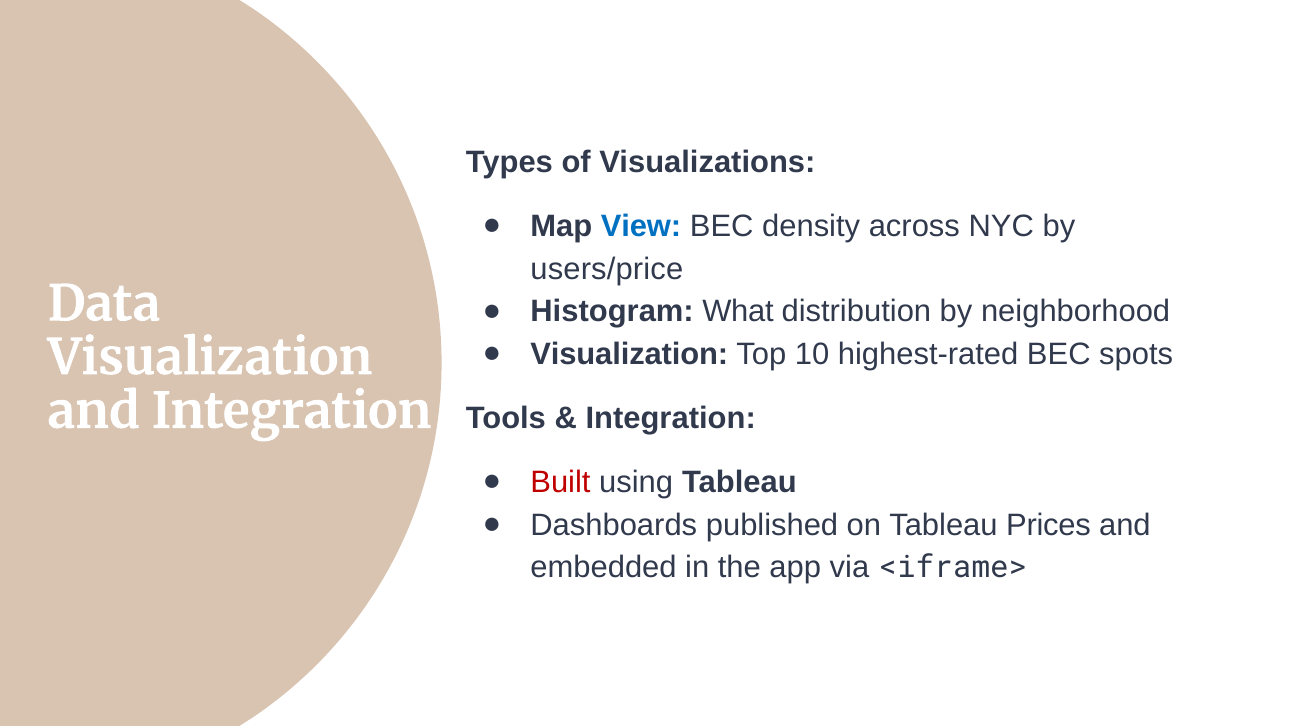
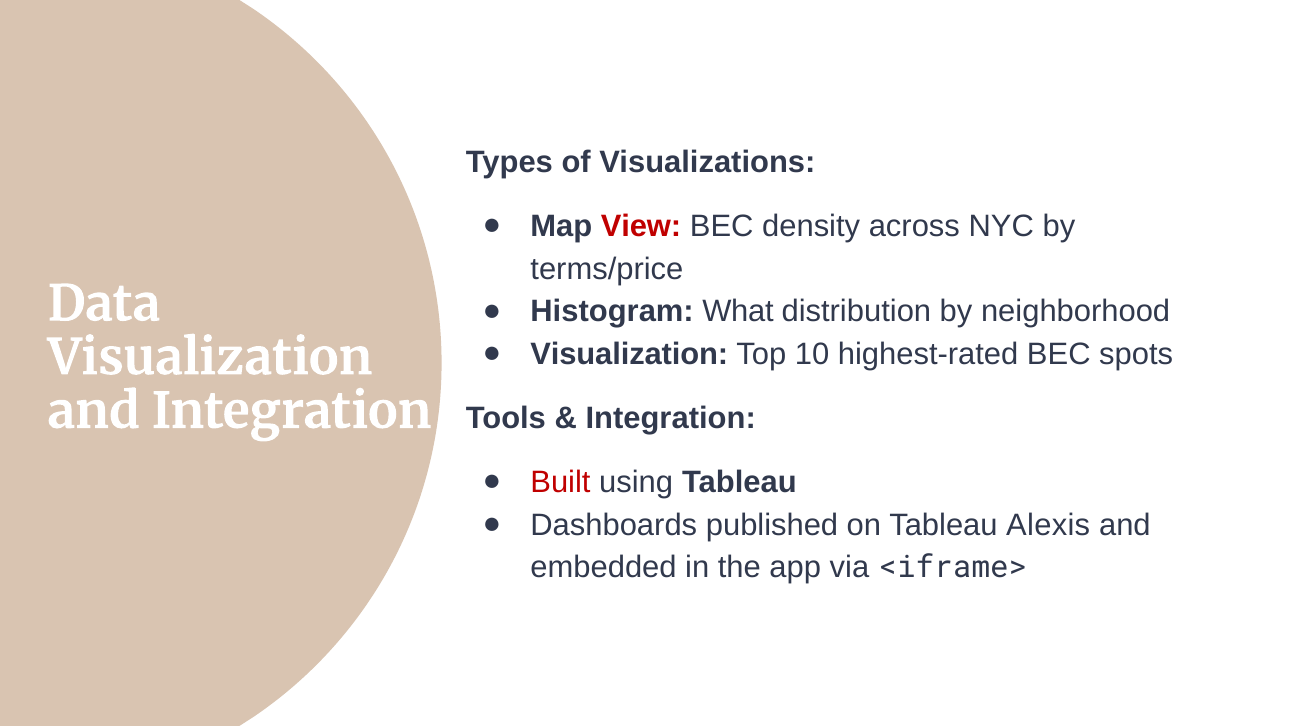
View colour: blue -> red (641, 226)
users/price: users/price -> terms/price (607, 269)
Prices: Prices -> Alexis (1048, 525)
